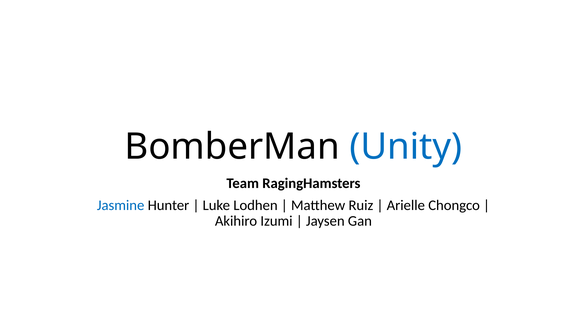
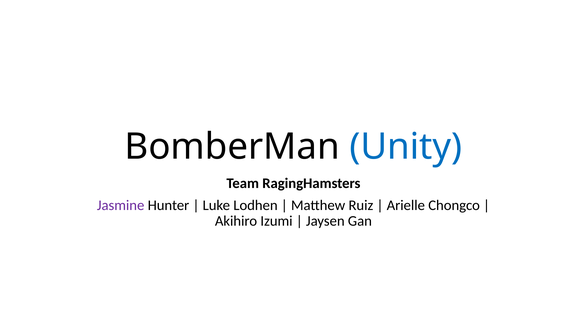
Jasmine colour: blue -> purple (121, 205)
